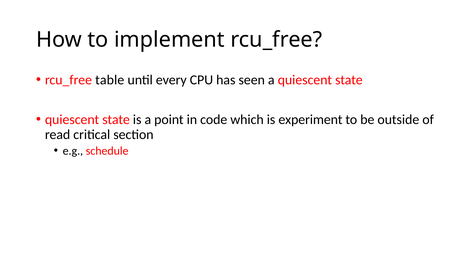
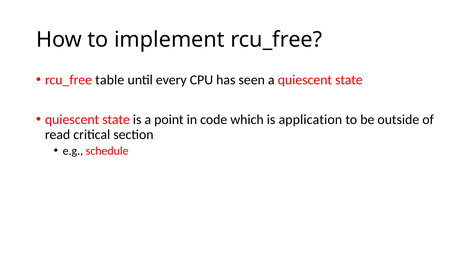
experiment: experiment -> application (310, 120)
